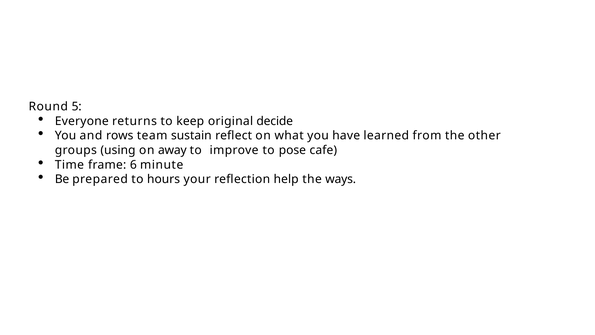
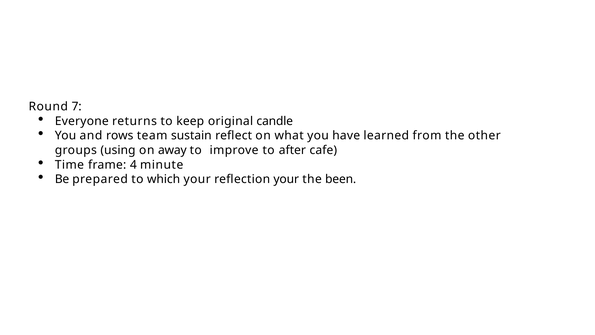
5: 5 -> 7 (77, 106)
decide: decide -> candle (275, 121)
pose: pose -> after (292, 150)
6: 6 -> 4 (133, 165)
hours: hours -> which (164, 179)
reflection help: help -> your (286, 179)
ways: ways -> been (341, 179)
